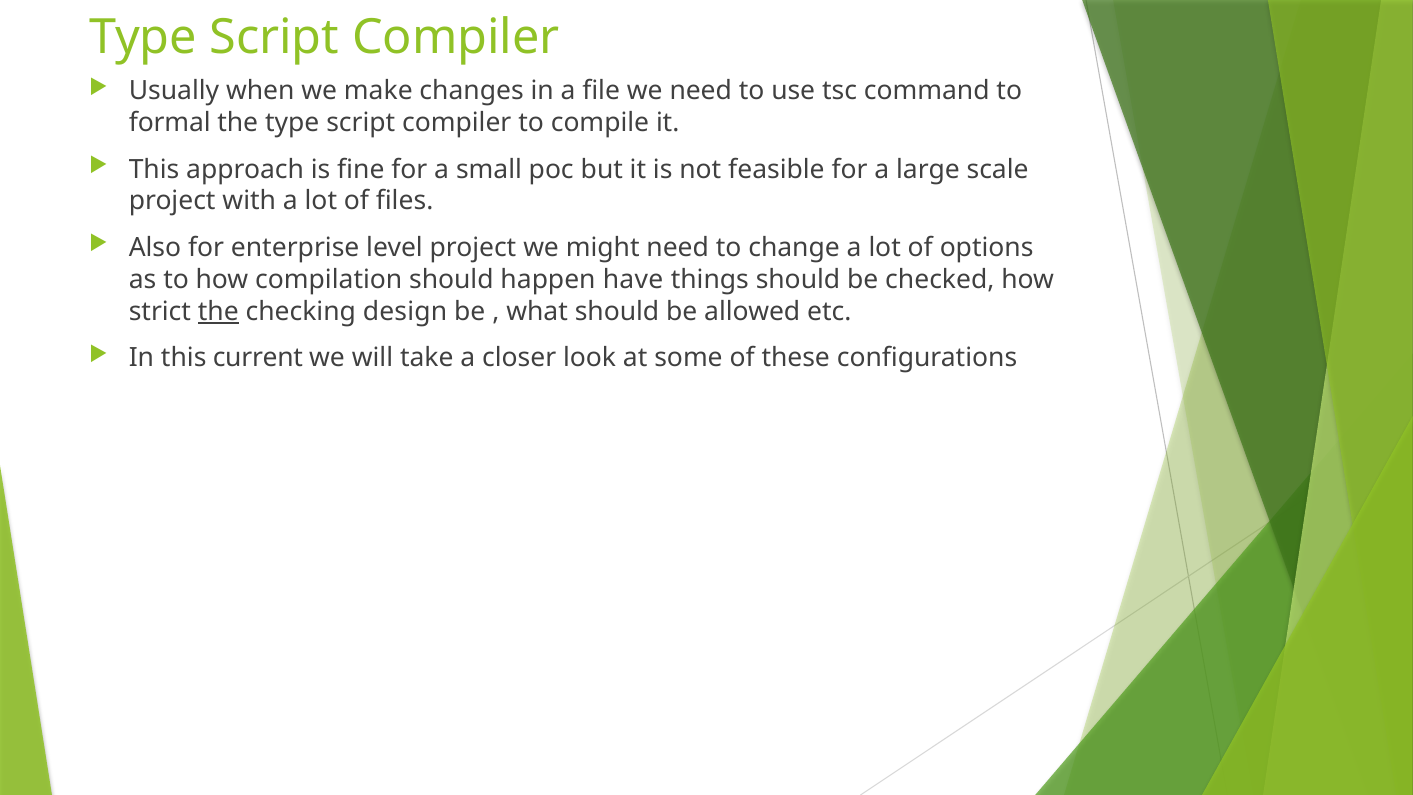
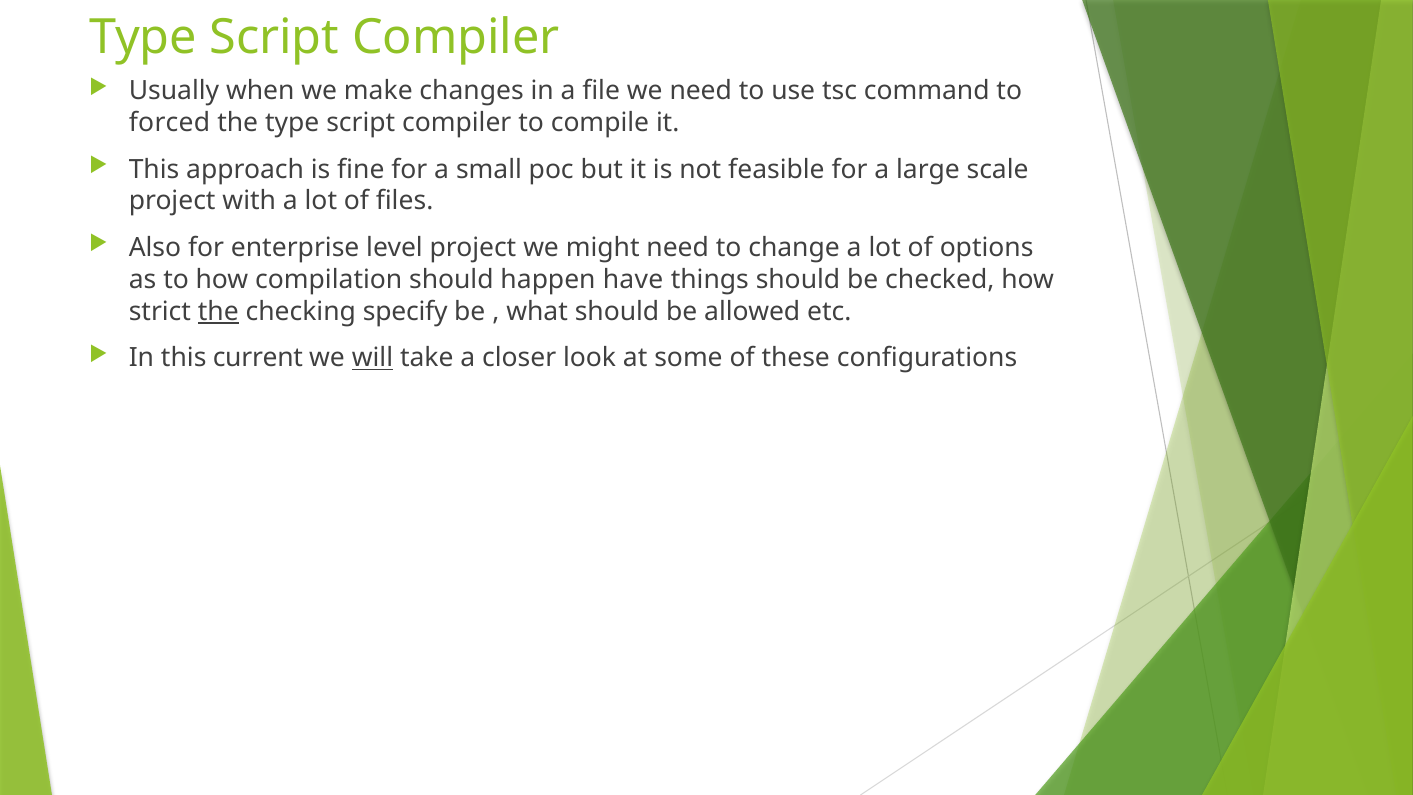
formal: formal -> forced (170, 123)
design: design -> specify (405, 311)
will underline: none -> present (372, 358)
